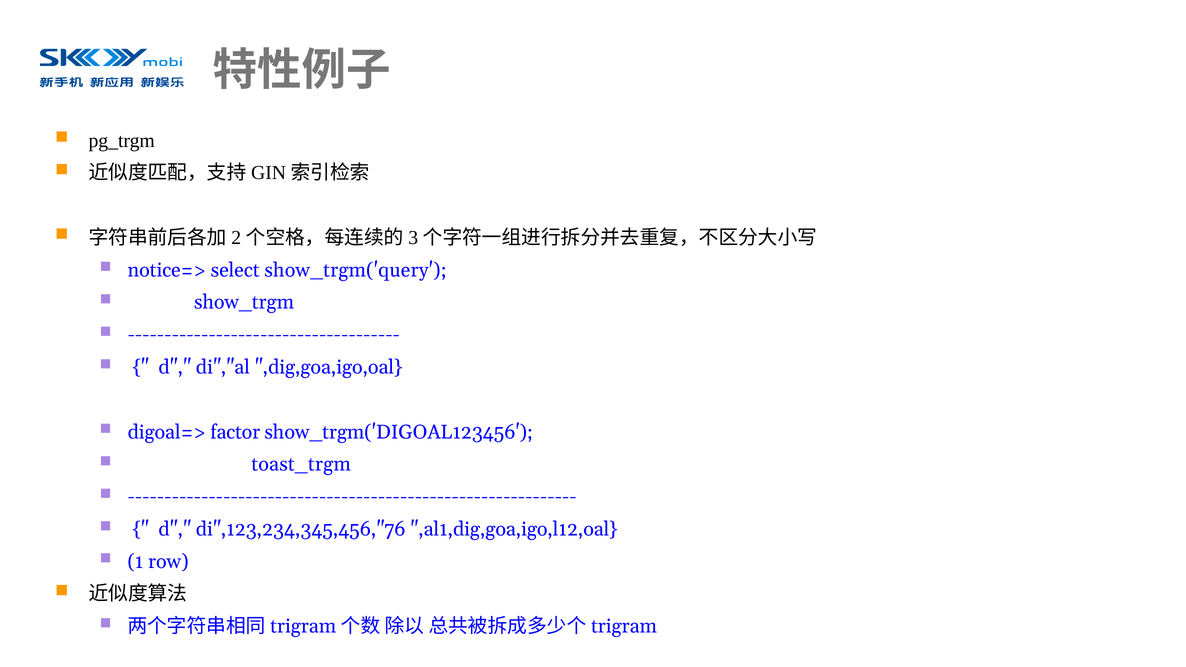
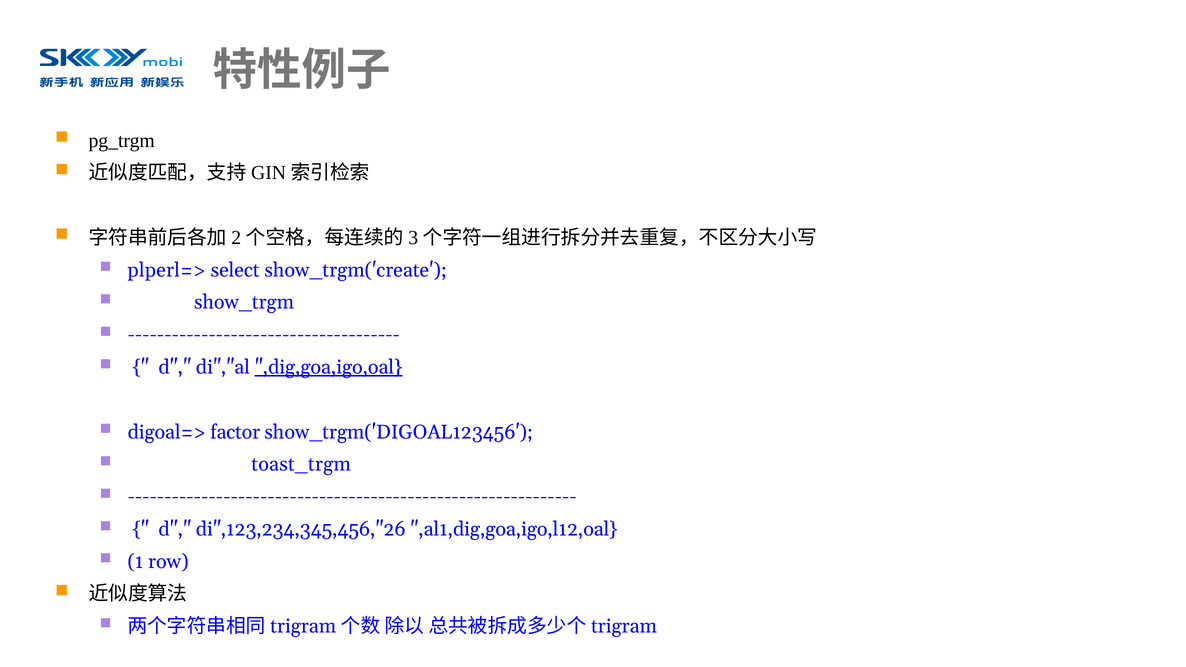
notice=>: notice=> -> plperl=> (167, 270)
show_trgm('query: show_trgm('query -> show_trgm('create (356, 270)
,dig,goa,igo,oal underline: none -> present (329, 367)
di",123,234,345,456,"76: di",123,234,345,456,"76 -> di",123,234,345,456,"26 (301, 529)
